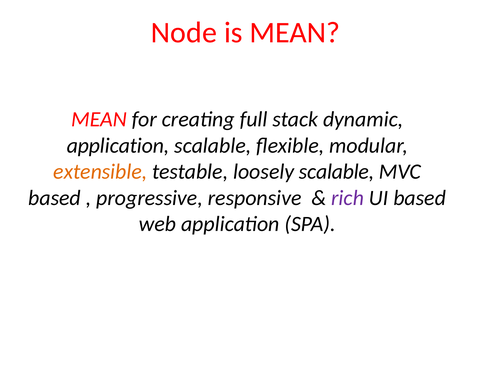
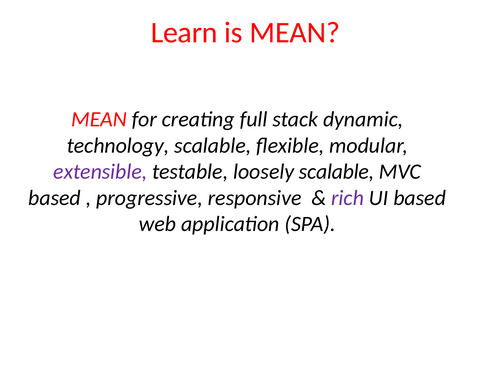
Node: Node -> Learn (184, 33)
application: application -> technology (118, 146)
extensible colour: orange -> purple (100, 172)
